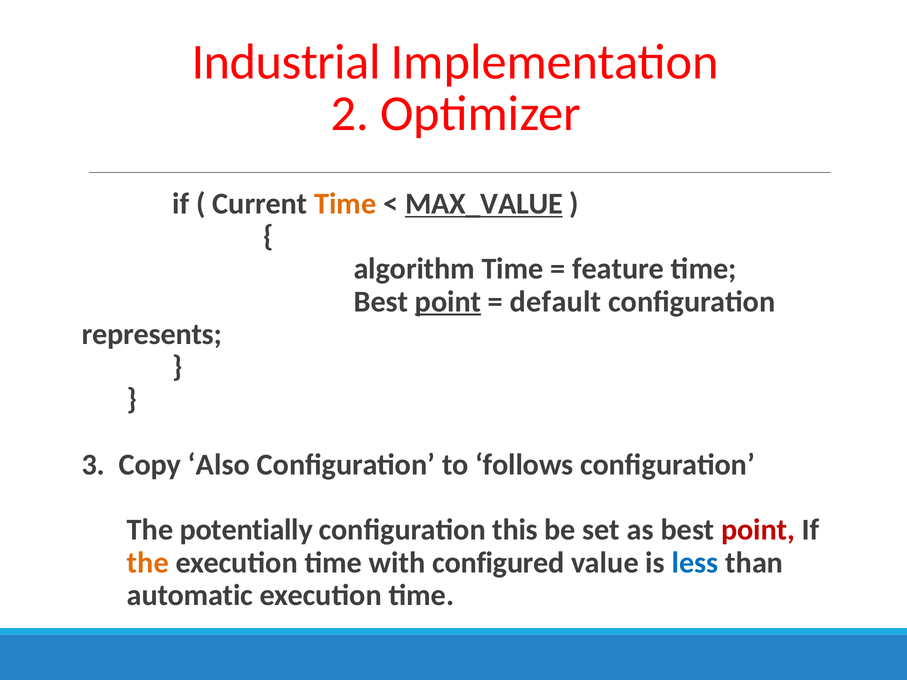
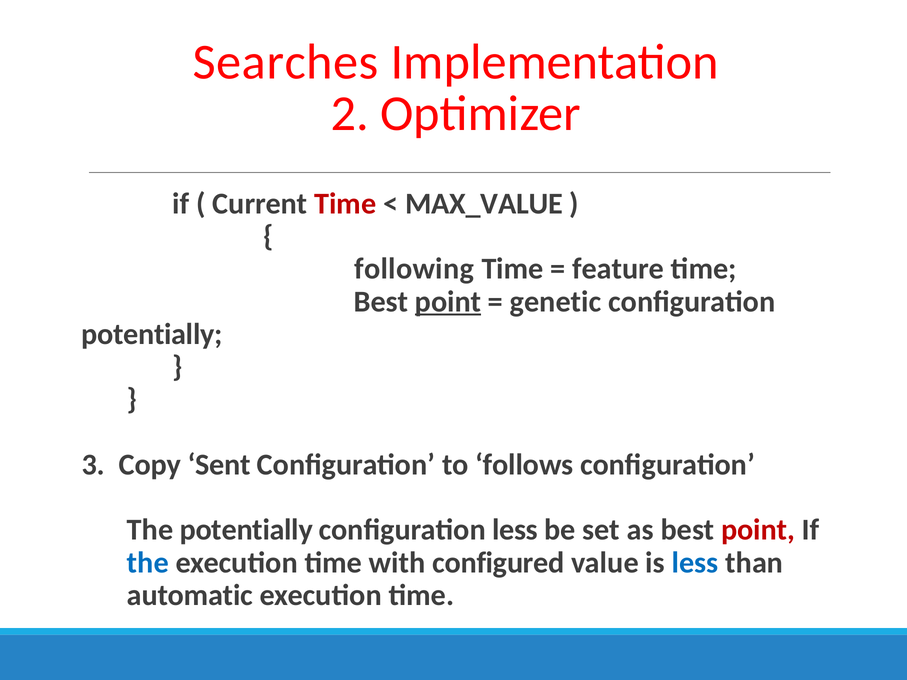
Industrial: Industrial -> Searches (286, 62)
Time colour: orange -> red (345, 204)
MAX_VALUE underline: present -> none (484, 204)
algorithm: algorithm -> following (414, 269)
default: default -> genetic (556, 302)
represents: represents -> potentially (152, 334)
Also: Also -> Sent (219, 465)
configuration this: this -> less (515, 530)
the colour: orange -> blue (148, 563)
